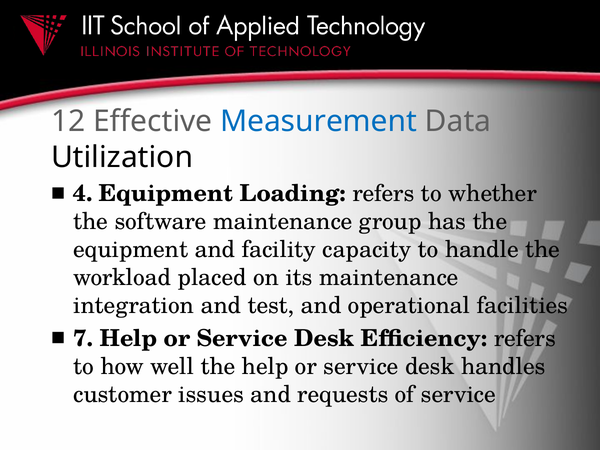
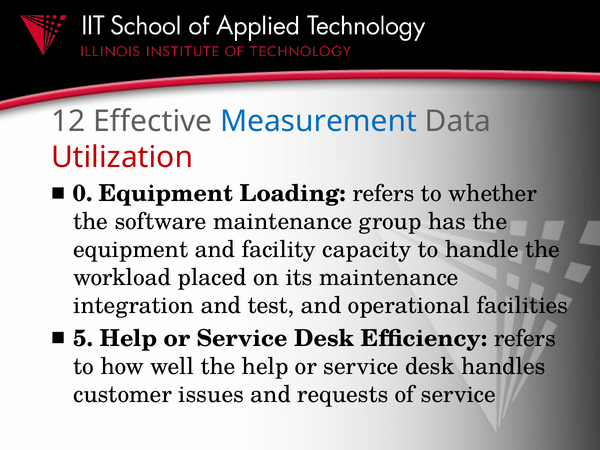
Utilization colour: black -> red (122, 158)
4: 4 -> 0 (83, 194)
7: 7 -> 5 (83, 338)
